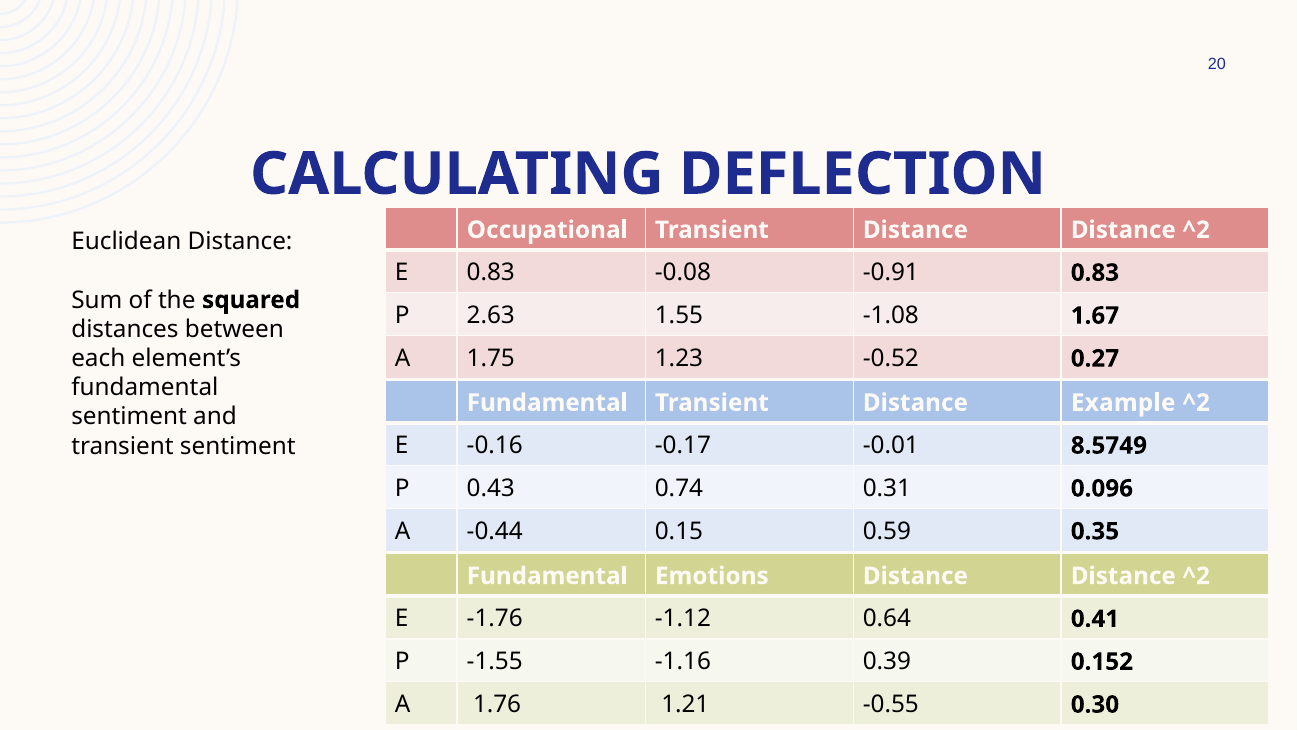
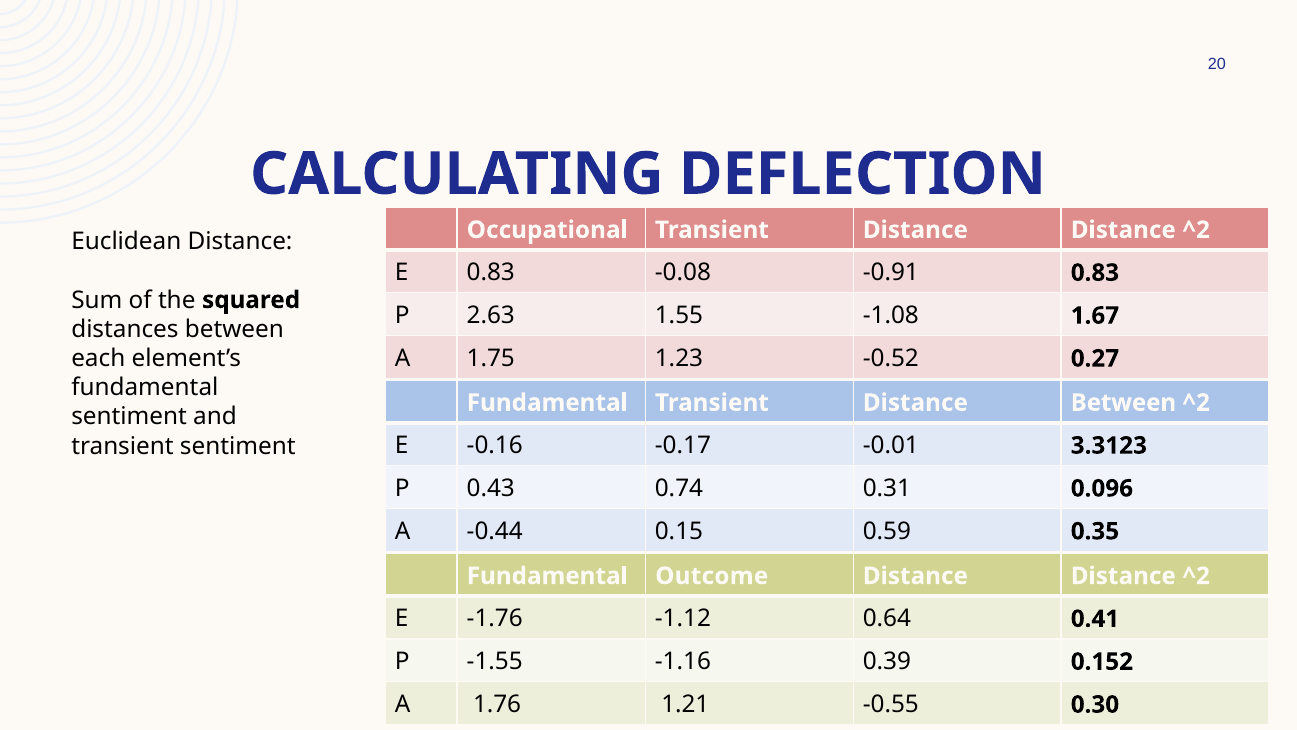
Distance Example: Example -> Between (1123, 402)
8.5749: 8.5749 -> 3.3123 (1109, 445)
Emotions: Emotions -> Outcome (712, 576)
